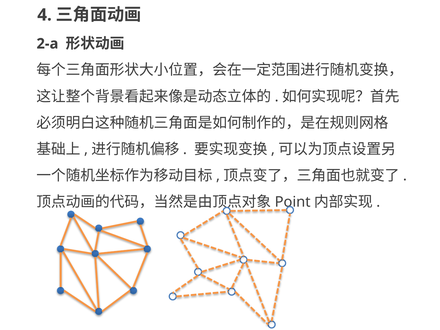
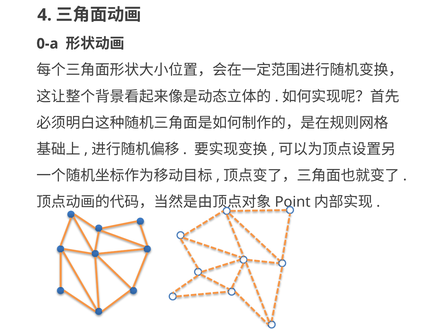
2-a: 2-a -> 0-a (47, 44)
